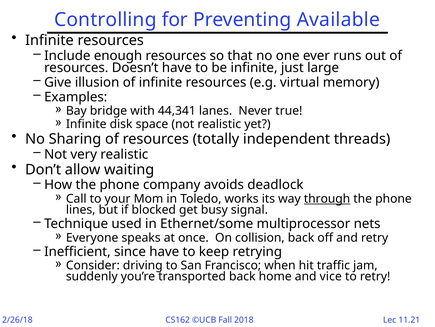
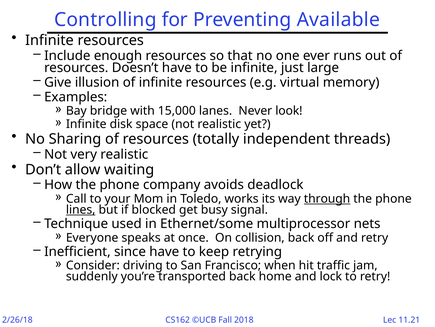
44,341: 44,341 -> 15,000 (177, 111)
true: true -> look (289, 111)
lines underline: none -> present (81, 209)
vice: vice -> lock (331, 276)
